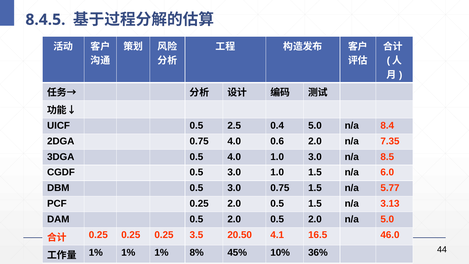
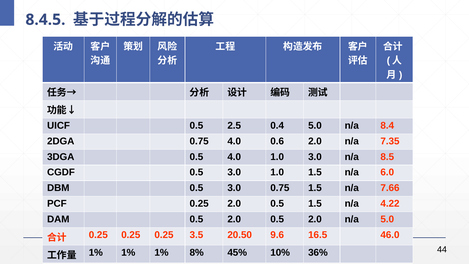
5.77: 5.77 -> 7.66 (390, 188)
3.13: 3.13 -> 4.22 (390, 204)
4.1: 4.1 -> 9.6 (277, 235)
